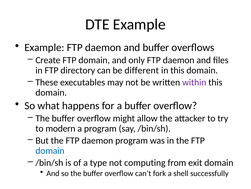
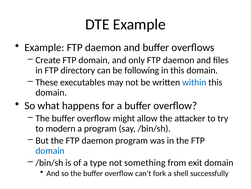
different: different -> following (142, 70)
within colour: purple -> blue (194, 82)
computing: computing -> something (145, 162)
